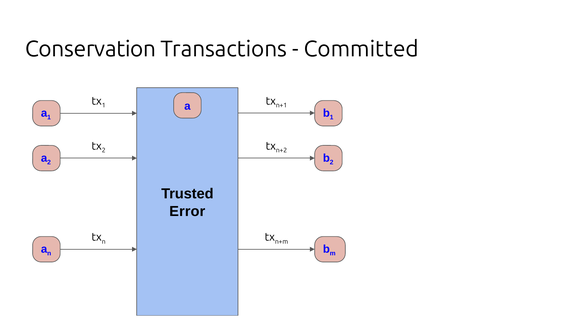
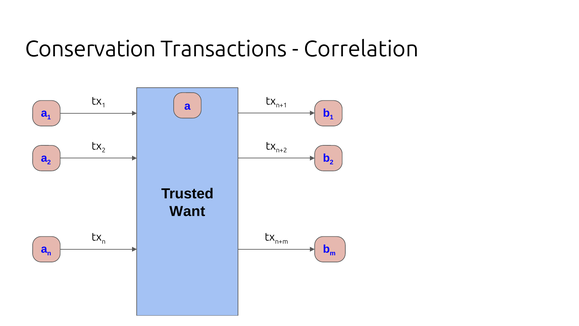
Committed: Committed -> Correlation (361, 49)
Error: Error -> Want (187, 211)
